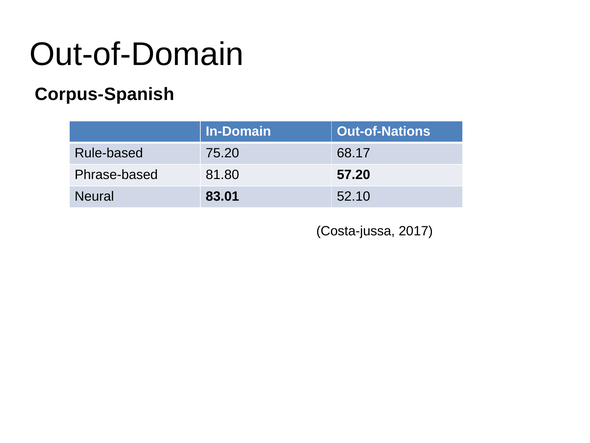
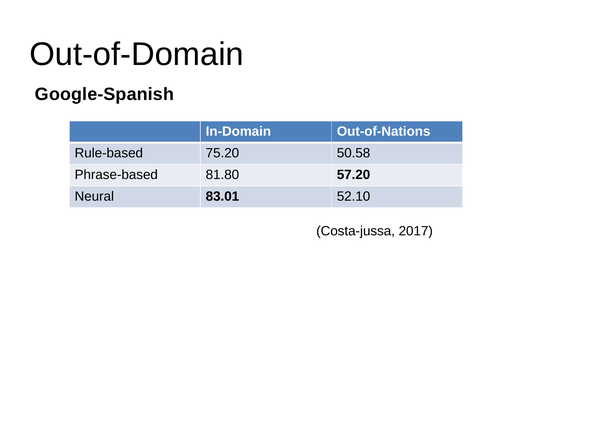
Corpus-Spanish: Corpus-Spanish -> Google-Spanish (104, 94)
68.17: 68.17 -> 50.58 (354, 153)
